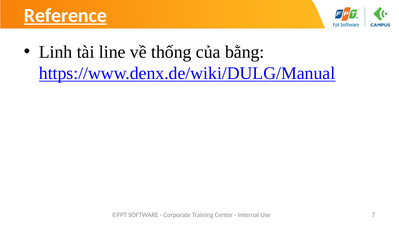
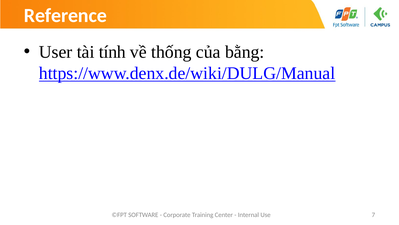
Reference underline: present -> none (65, 15)
Linh: Linh -> User (56, 52)
line: line -> tính (112, 52)
